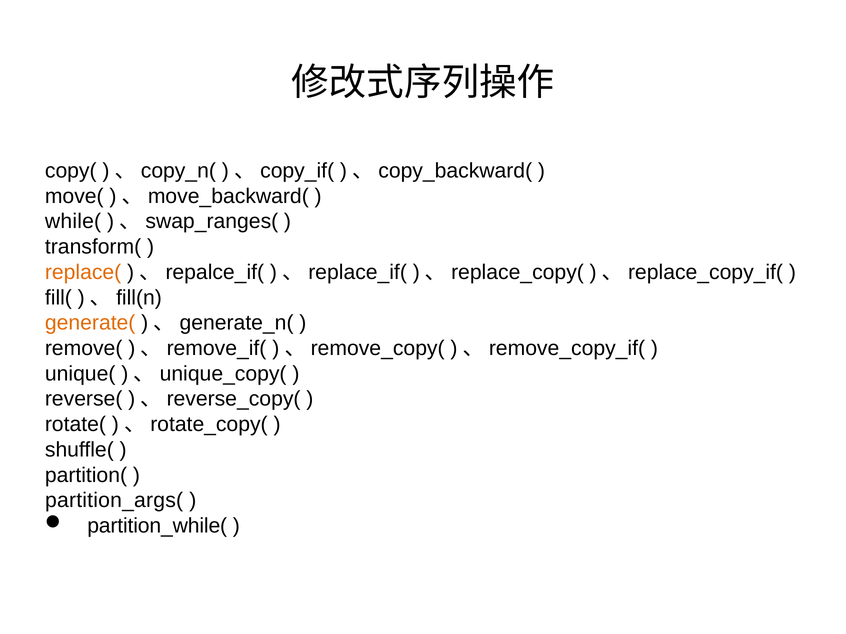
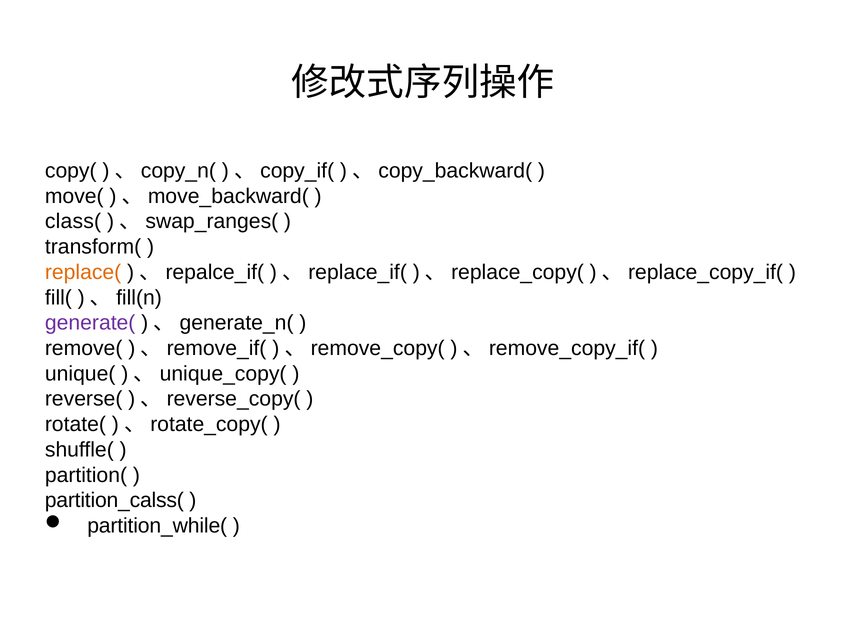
while(: while( -> class( (73, 222)
generate( colour: orange -> purple (90, 323)
partition_args(: partition_args( -> partition_calss( (114, 501)
